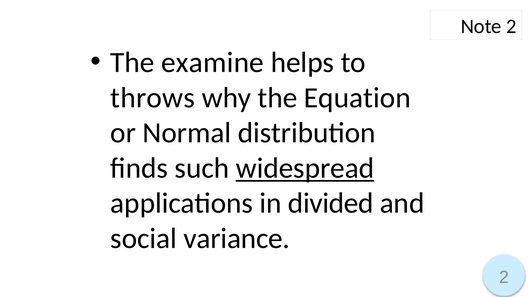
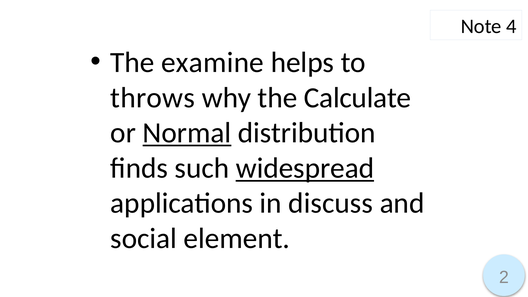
Note 2: 2 -> 4 (511, 26)
Equation: Equation -> Calculate (358, 98)
Normal underline: none -> present (187, 133)
divided: divided -> discuss (331, 203)
variance: variance -> element (237, 239)
